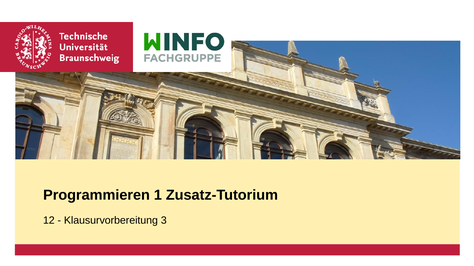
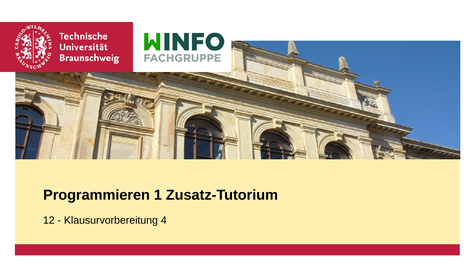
3: 3 -> 4 (164, 221)
